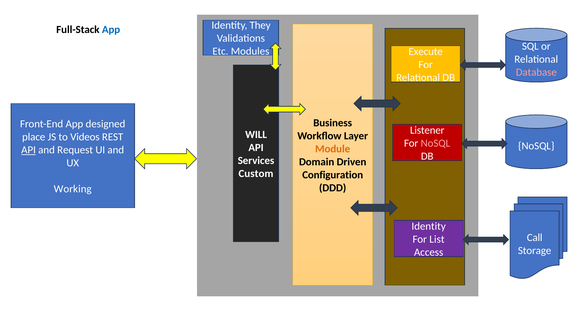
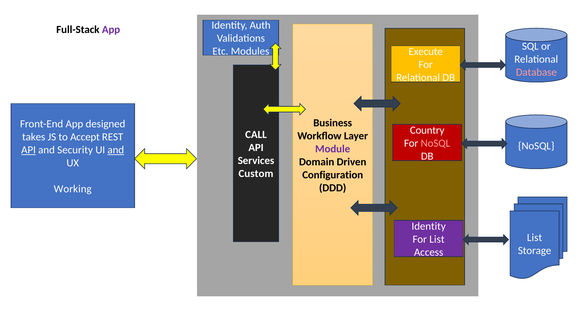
They: They -> Auth (260, 25)
App colour: blue -> purple (111, 30)
Listener: Listener -> Country (427, 130)
WILL: WILL -> CALL (256, 135)
place: place -> takes (34, 137)
Videos: Videos -> Accept (85, 137)
Module colour: orange -> purple (333, 149)
Request: Request -> Security (75, 150)
and underline: none -> present (116, 150)
Call: Call -> List (535, 238)
